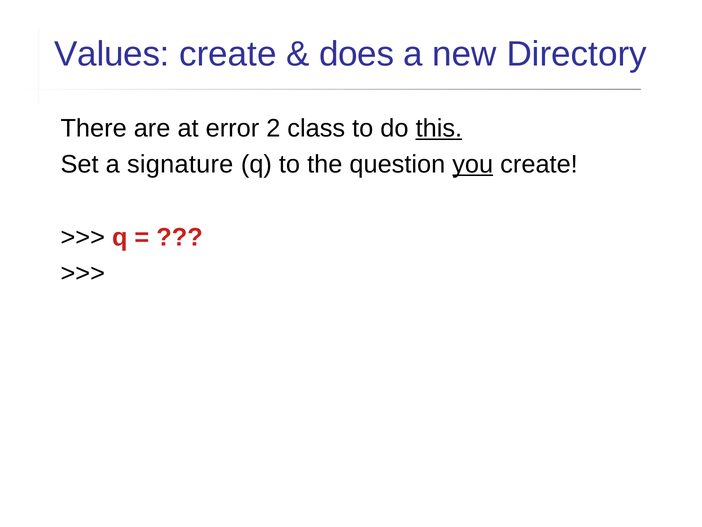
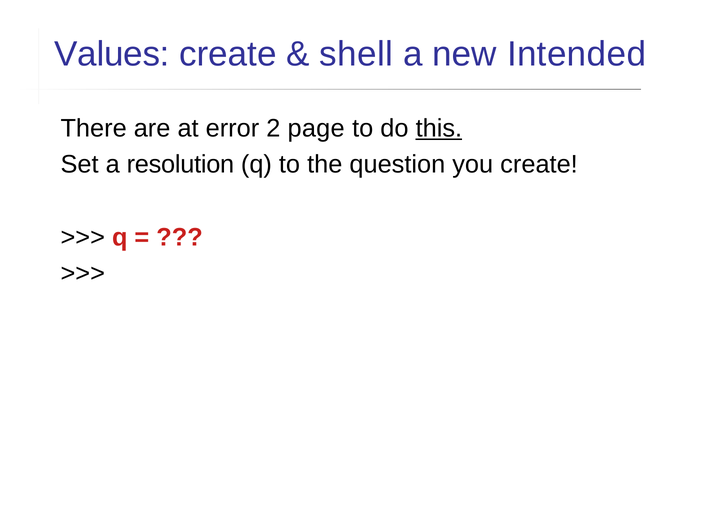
does: does -> shell (356, 54)
Directory: Directory -> Intended (577, 54)
class: class -> page (316, 128)
signature: signature -> resolution (180, 164)
you underline: present -> none (473, 164)
